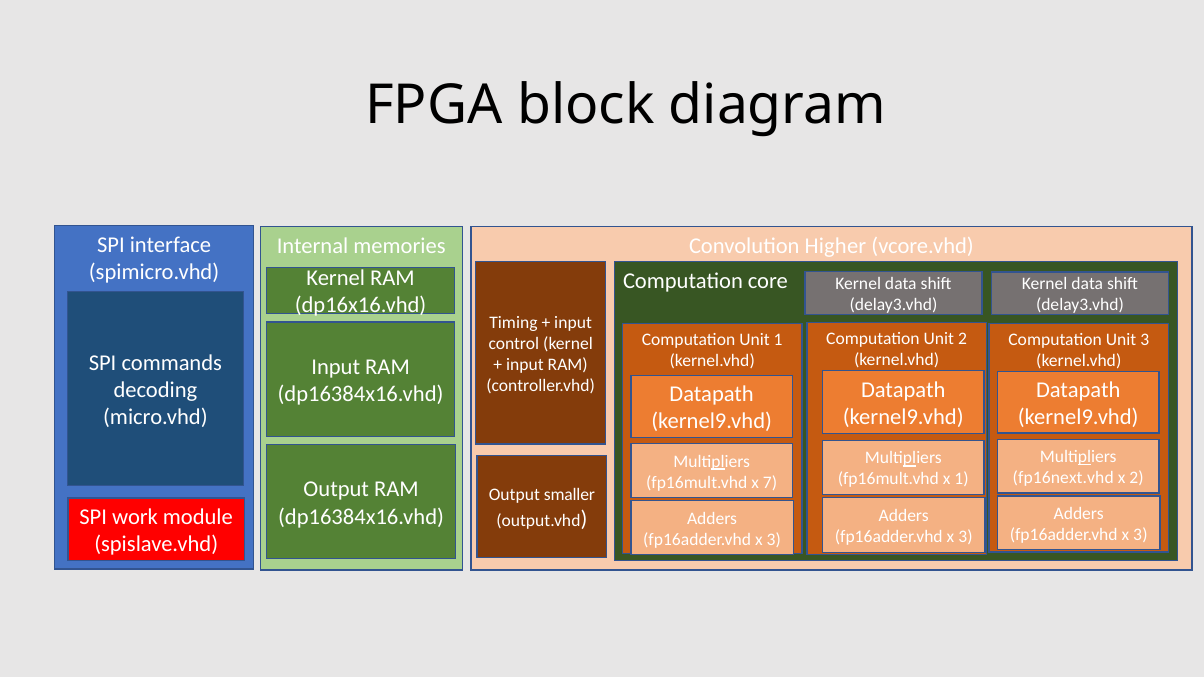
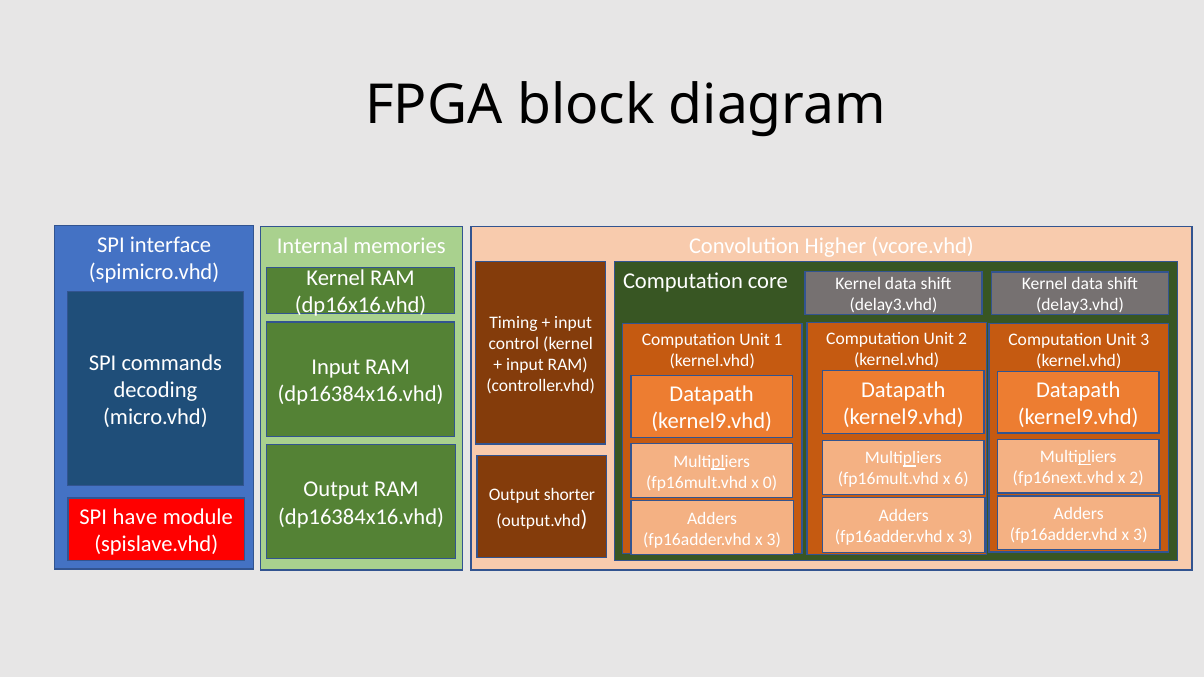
x 1: 1 -> 6 (962, 479)
7: 7 -> 0 (770, 483)
smaller: smaller -> shorter (569, 494)
work: work -> have (135, 518)
